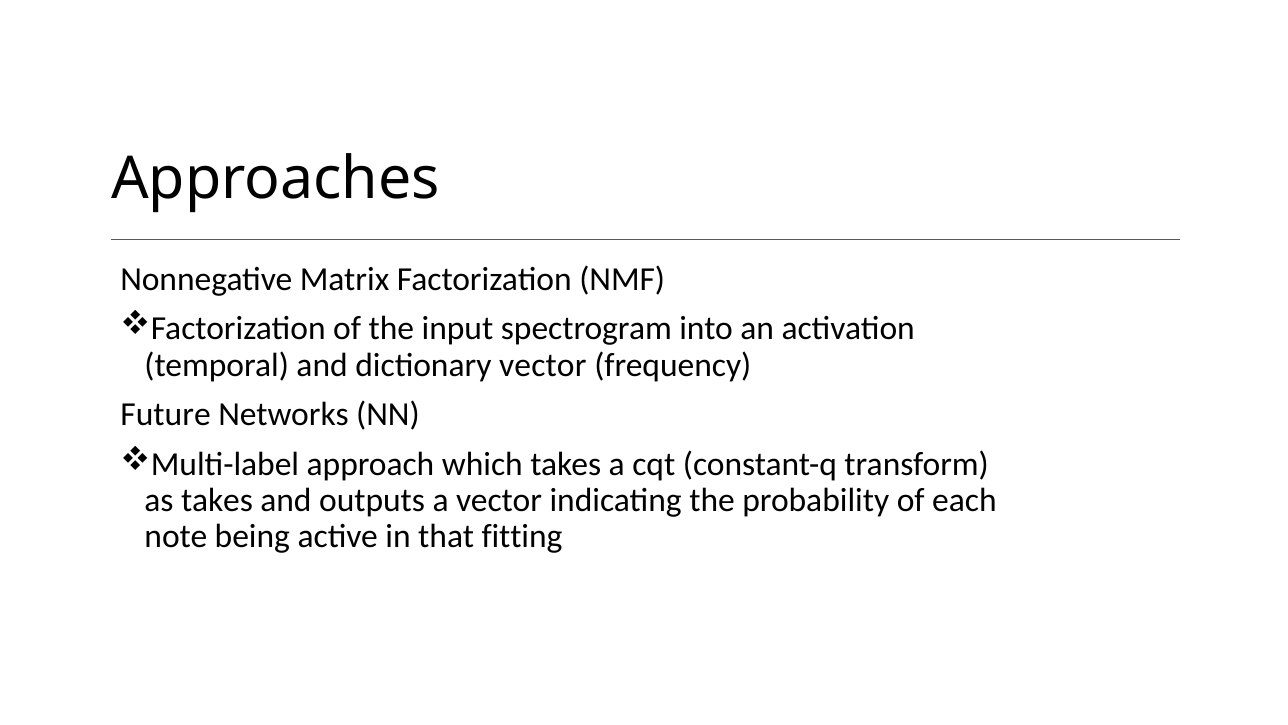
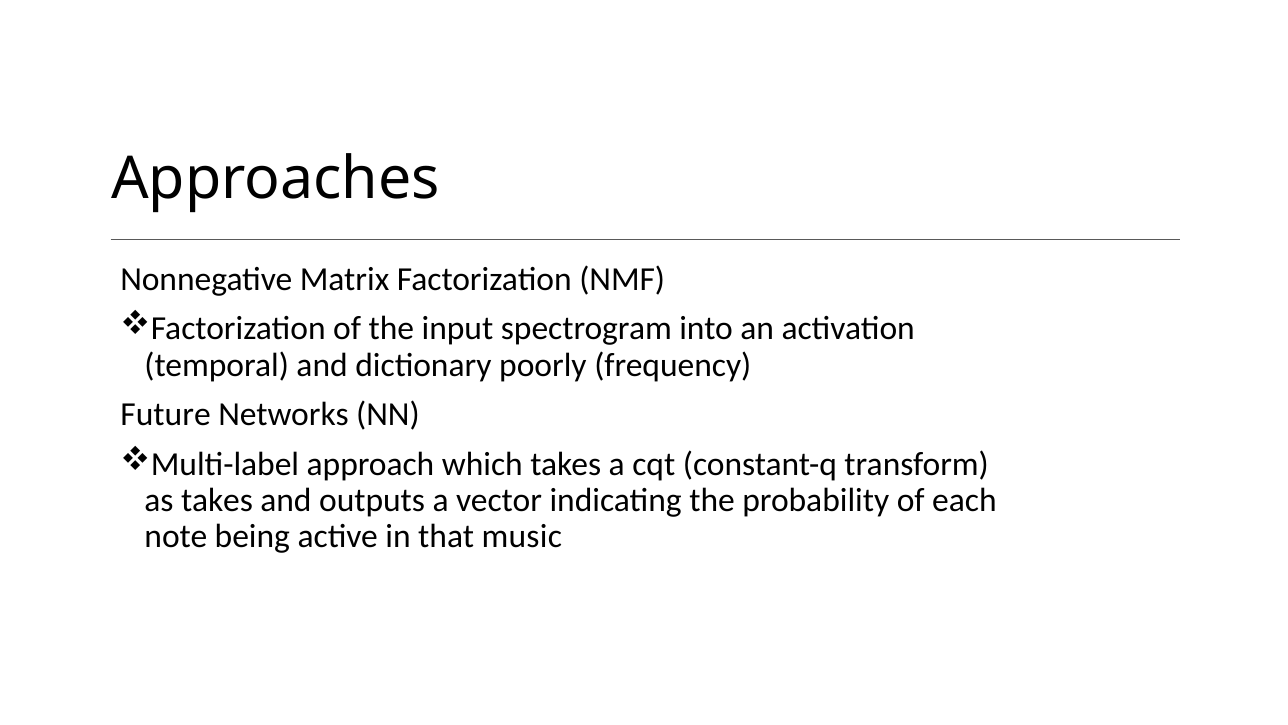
dictionary vector: vector -> poorly (543, 365)
fitting: fitting -> music (522, 536)
